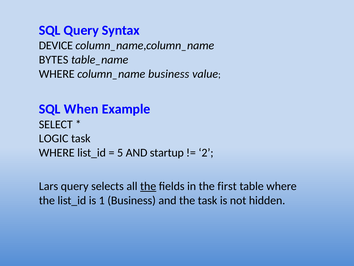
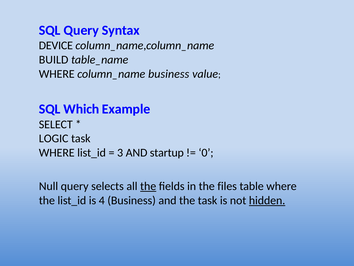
BYTES: BYTES -> BUILD (54, 60)
When: When -> Which (81, 109)
5: 5 -> 3 (120, 152)
2: 2 -> 0 (206, 152)
Lars: Lars -> Null (48, 186)
first: first -> files (227, 186)
1: 1 -> 4 (102, 200)
hidden underline: none -> present (267, 200)
